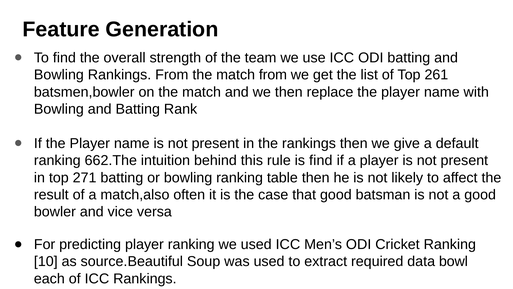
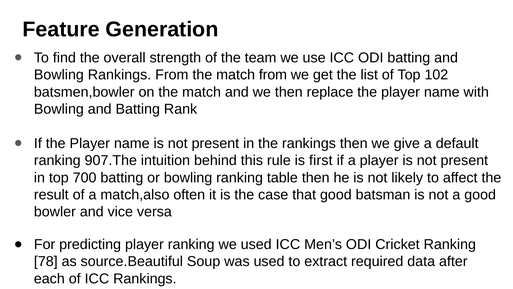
261: 261 -> 102 (436, 75)
662.The: 662.The -> 907.The (111, 160)
is find: find -> first (321, 160)
271: 271 -> 700 (85, 177)
10: 10 -> 78 (46, 261)
bowl: bowl -> after (453, 261)
